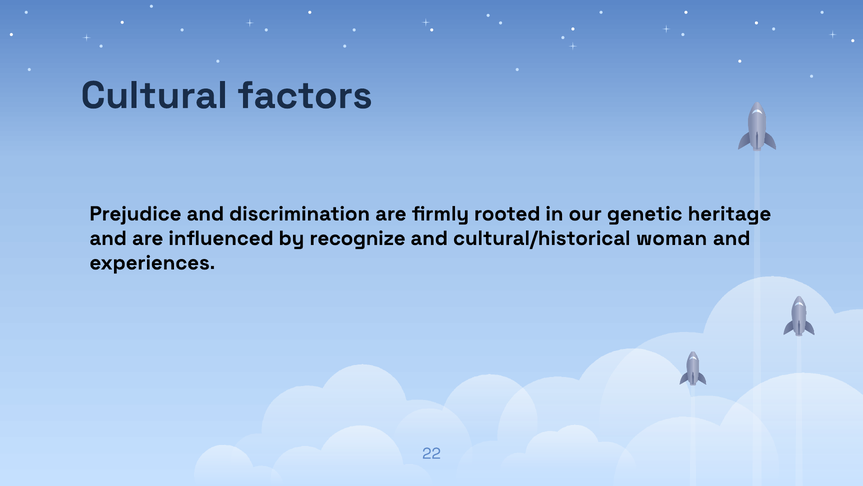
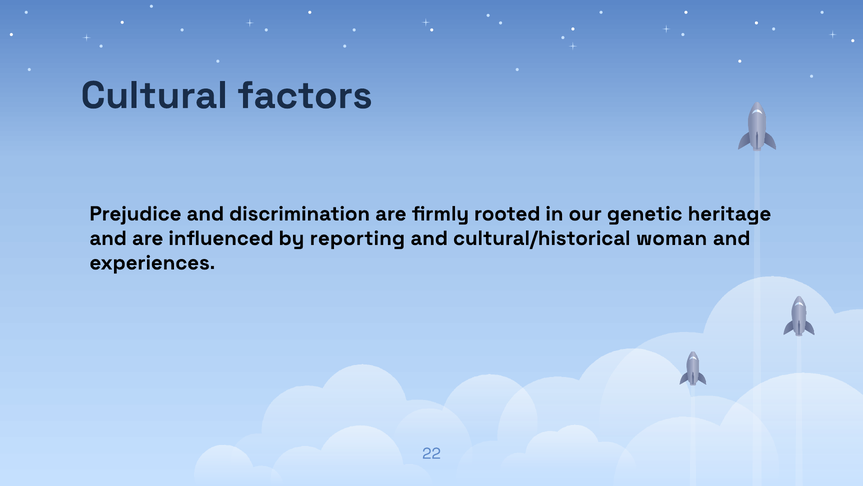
recognize: recognize -> reporting (357, 238)
